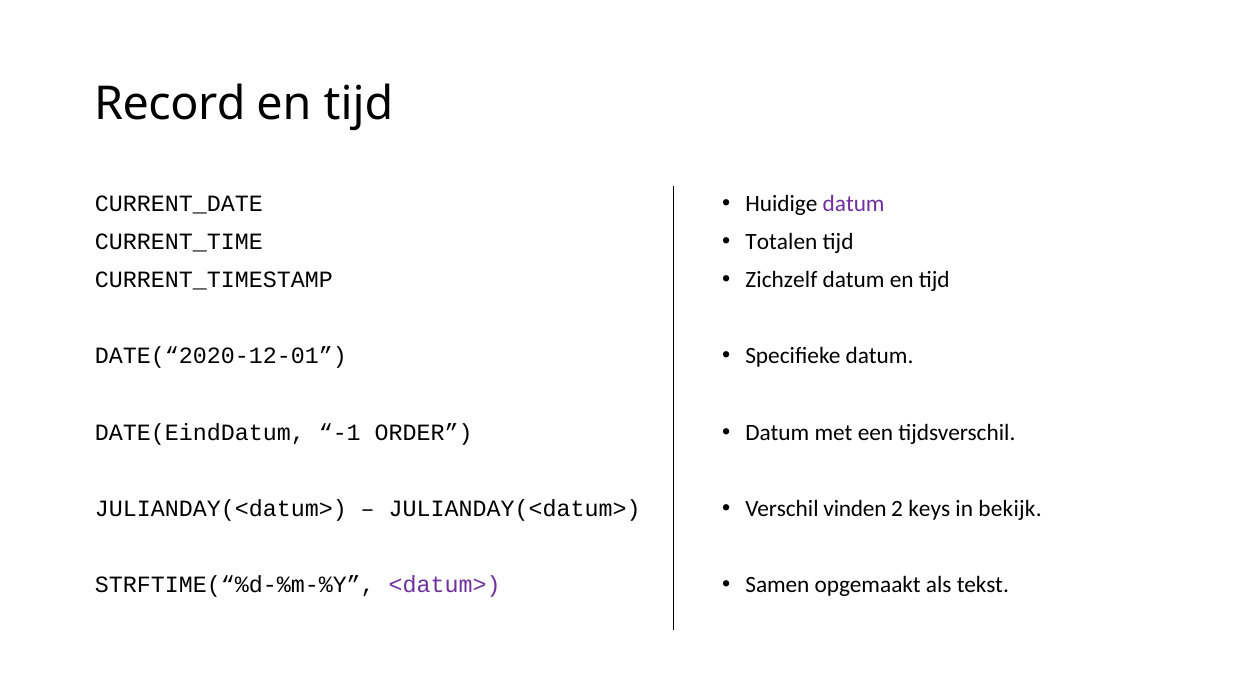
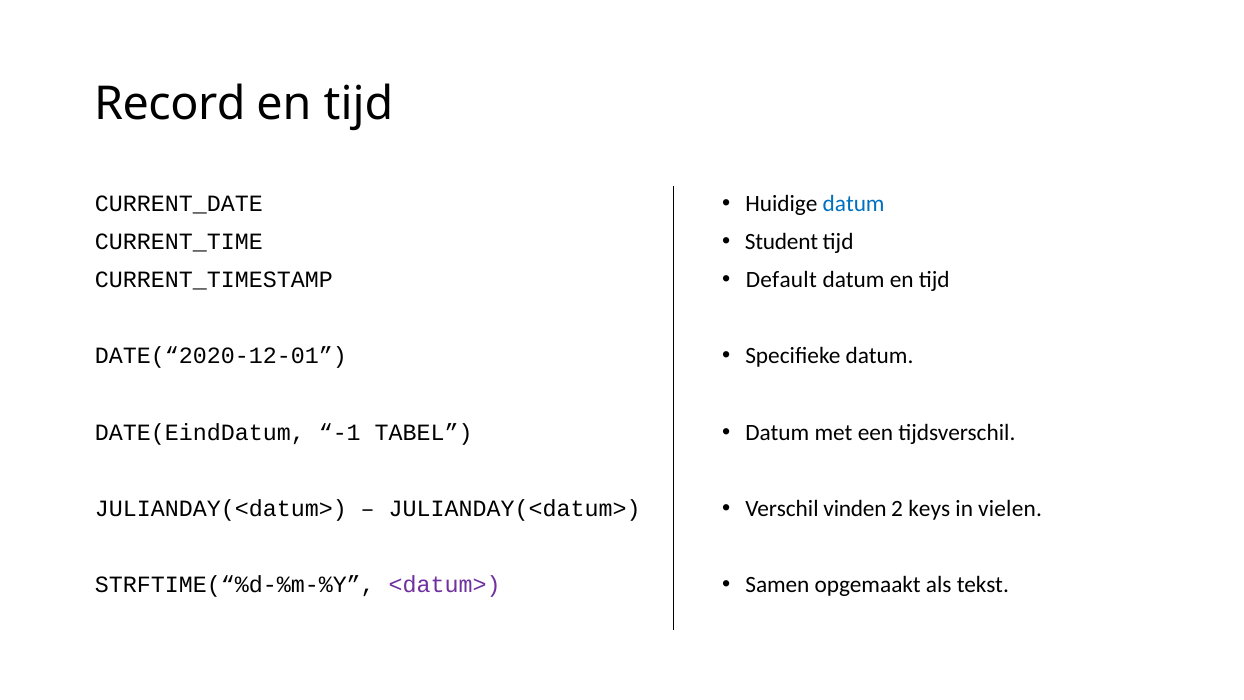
datum colour: purple -> blue (854, 203)
Totalen: Totalen -> Student (782, 242)
Zichzelf: Zichzelf -> Default (781, 280)
ORDER: ORDER -> TABEL (424, 432)
bekijk: bekijk -> vielen (1010, 509)
